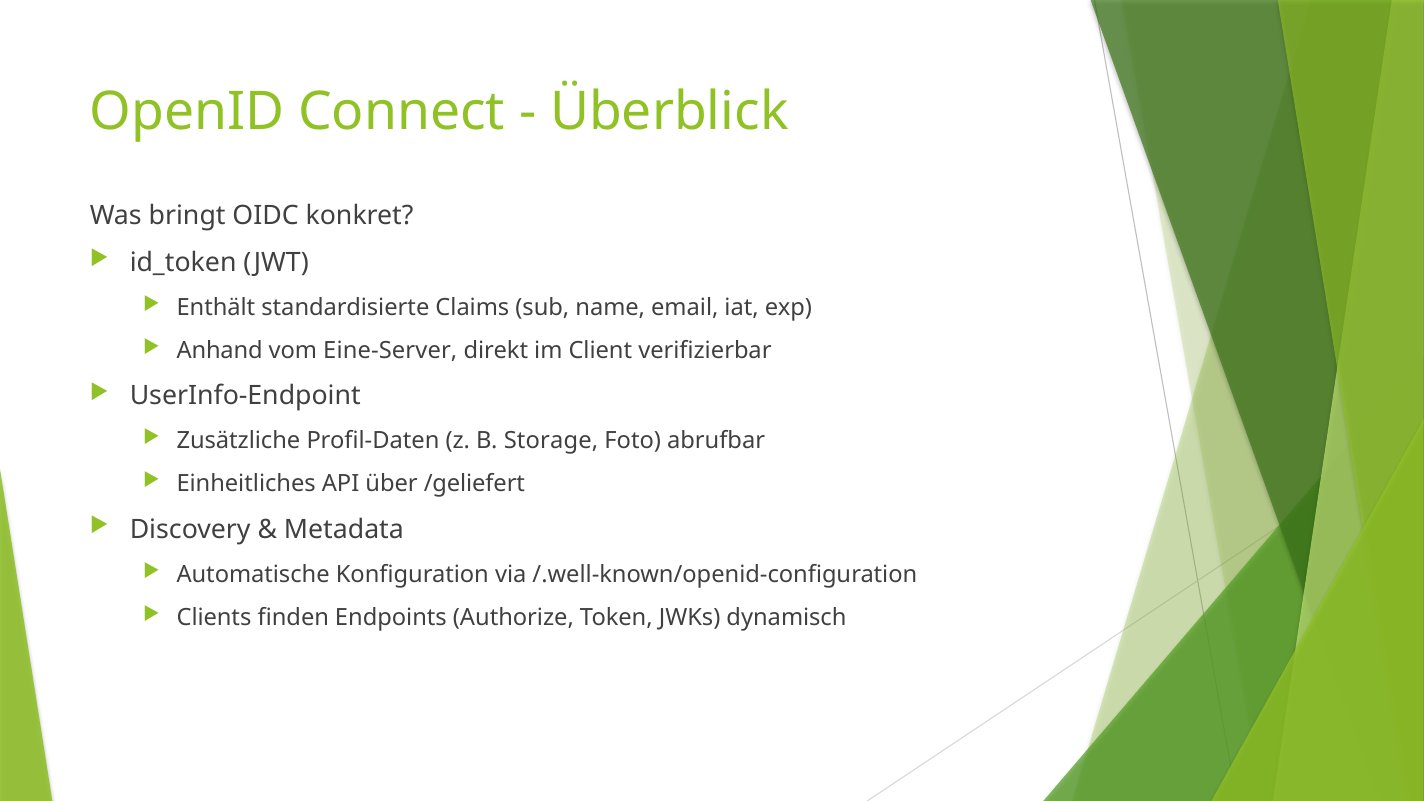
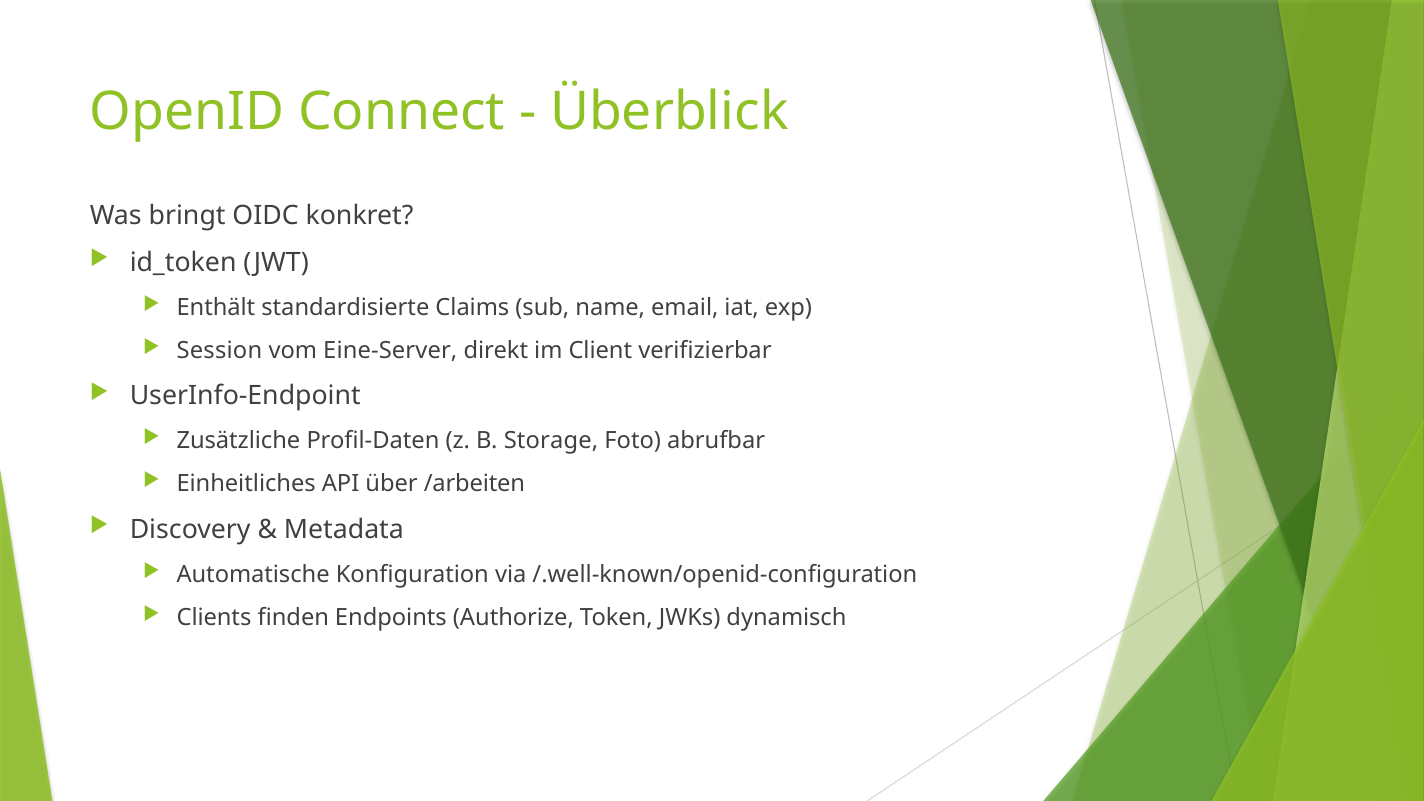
Anhand: Anhand -> Session (219, 351)
/geliefert: /geliefert -> /arbeiten (474, 484)
